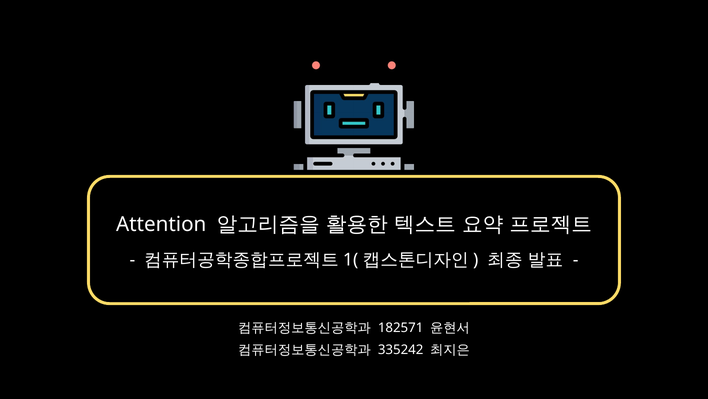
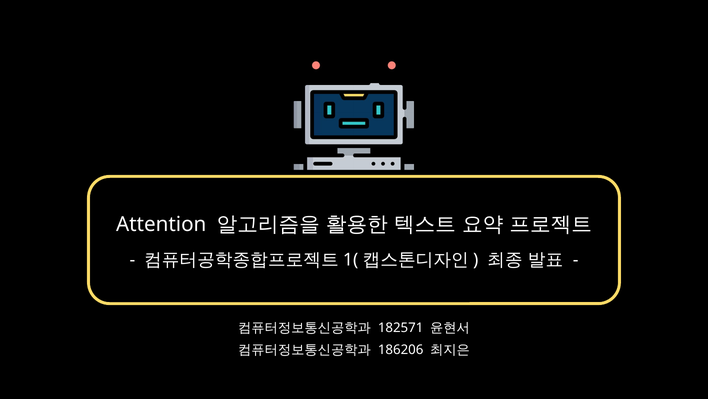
335242: 335242 -> 186206 (401, 349)
